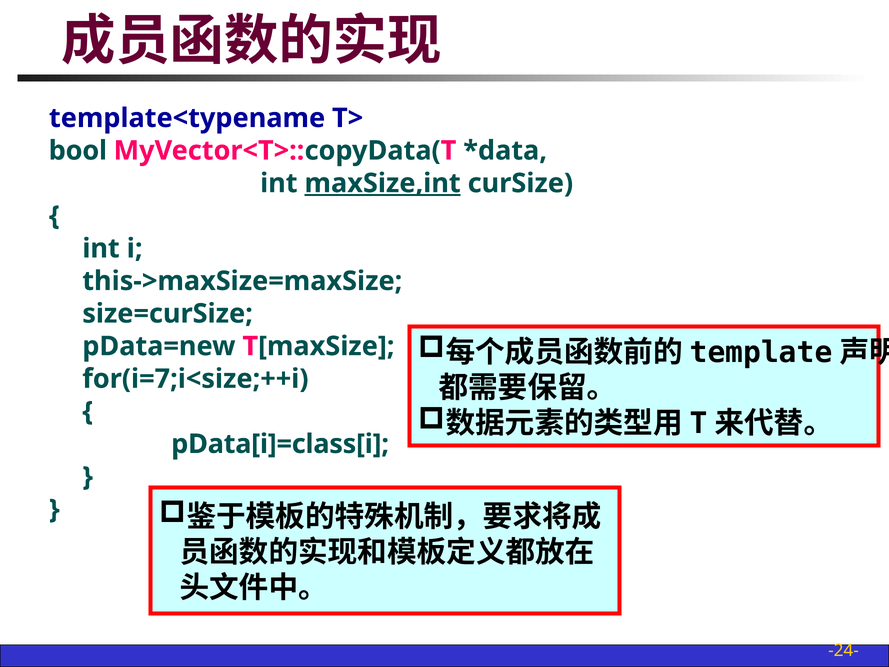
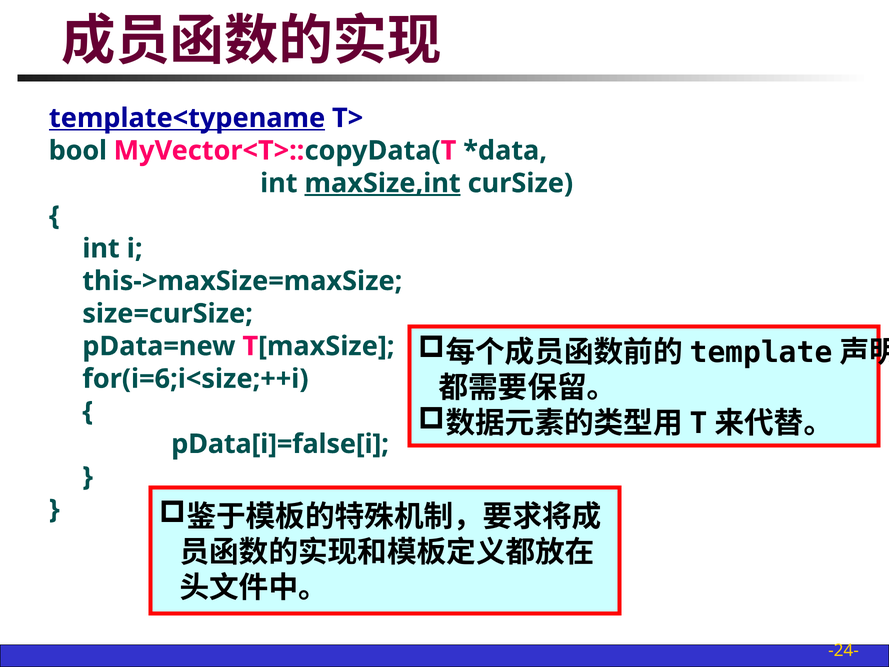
template<typename underline: none -> present (187, 118)
for(i=7;i<size;++i: for(i=7;i<size;++i -> for(i=6;i<size;++i (195, 379)
pData[i]=class[i: pData[i]=class[i -> pData[i]=false[i (280, 444)
